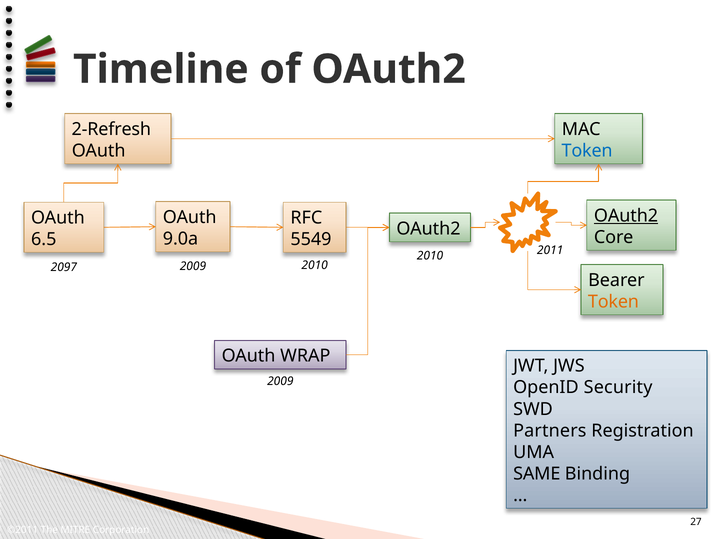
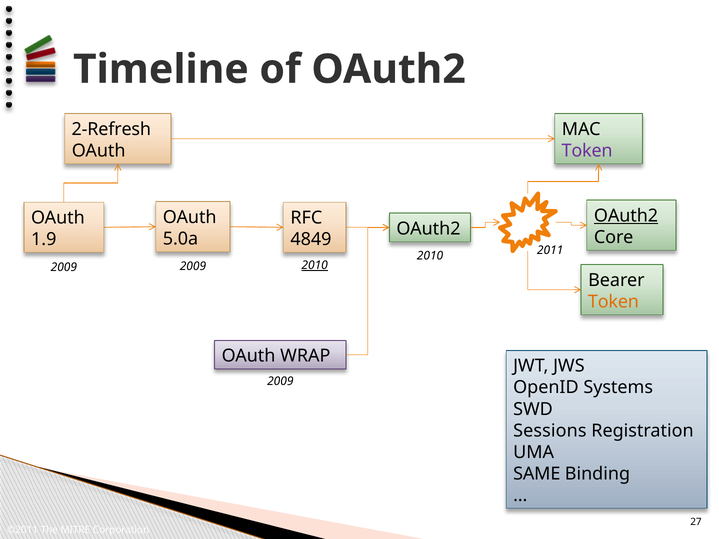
Token colour: blue -> purple (587, 151)
9.0a: 9.0a -> 5.0a (181, 239)
6.5: 6.5 -> 1.9 (44, 239)
5549: 5549 -> 4849 (311, 239)
2097: 2097 -> 2009 (64, 268)
2010 underline: none -> present (315, 265)
Security: Security -> Systems (618, 388)
Partners: Partners -> Sessions (550, 431)
